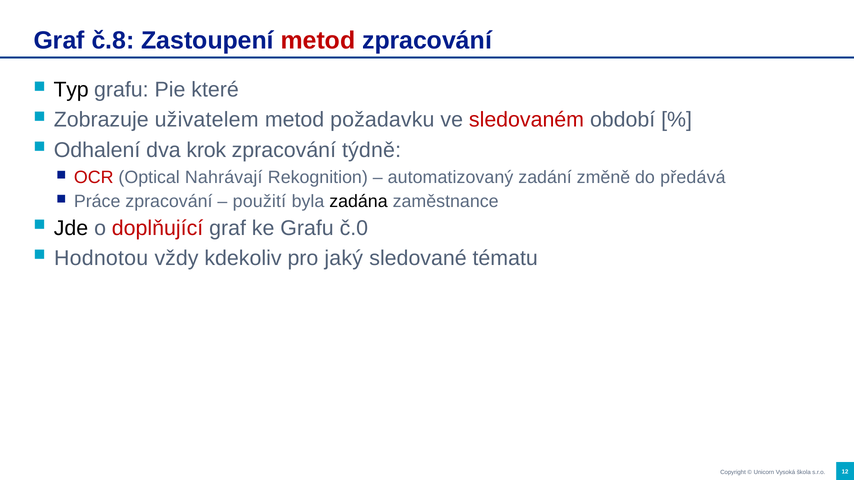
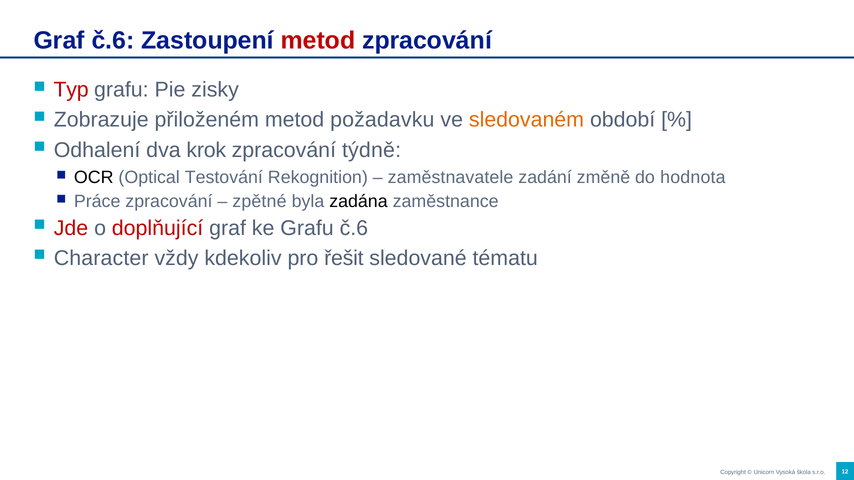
Graf č.8: č.8 -> č.6 (113, 41)
Typ colour: black -> red (71, 90)
které: které -> zisky (215, 90)
uživatelem: uživatelem -> přiloženém (207, 120)
sledovaném colour: red -> orange (527, 120)
OCR colour: red -> black (94, 178)
Nahrávají: Nahrávají -> Testování (224, 178)
automatizovaný: automatizovaný -> zaměstnavatele (451, 178)
předává: předává -> hodnota (693, 178)
použití: použití -> zpětné (259, 202)
Jde colour: black -> red (71, 228)
Grafu č.0: č.0 -> č.6 (354, 228)
Hodnotou: Hodnotou -> Character (101, 258)
jaký: jaký -> řešit (344, 258)
